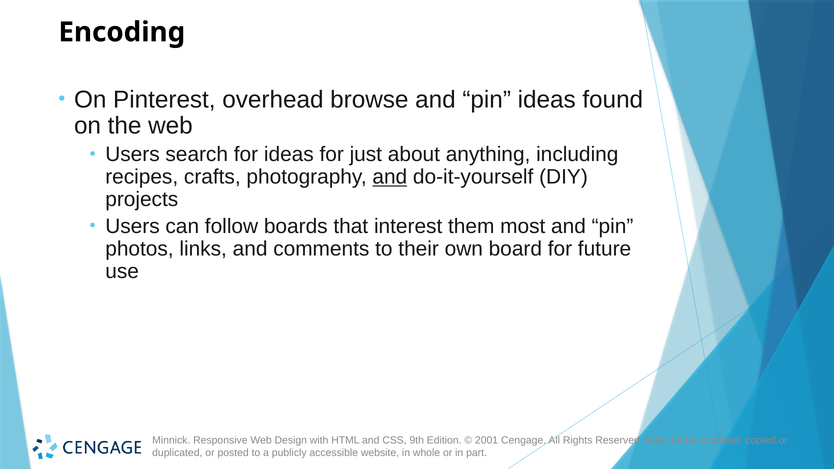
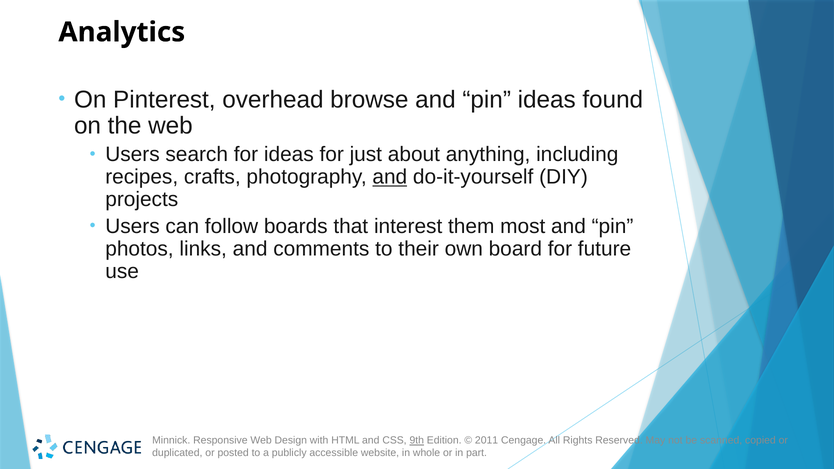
Encoding: Encoding -> Analytics (122, 32)
9th underline: none -> present (417, 441)
2001: 2001 -> 2011 (487, 441)
